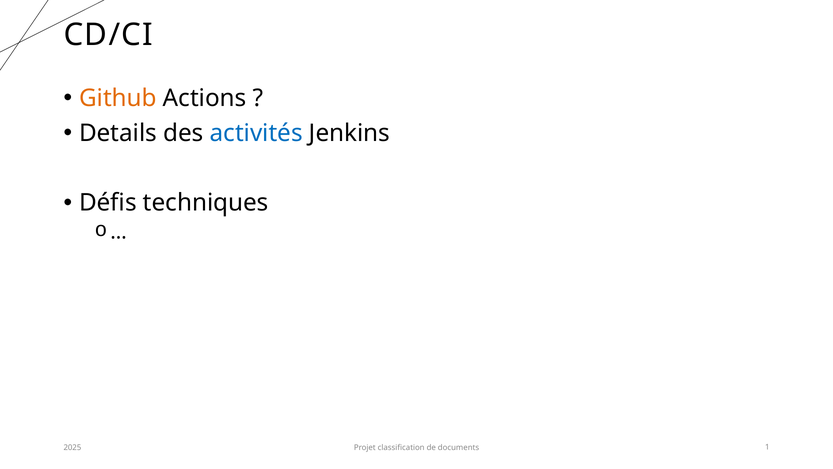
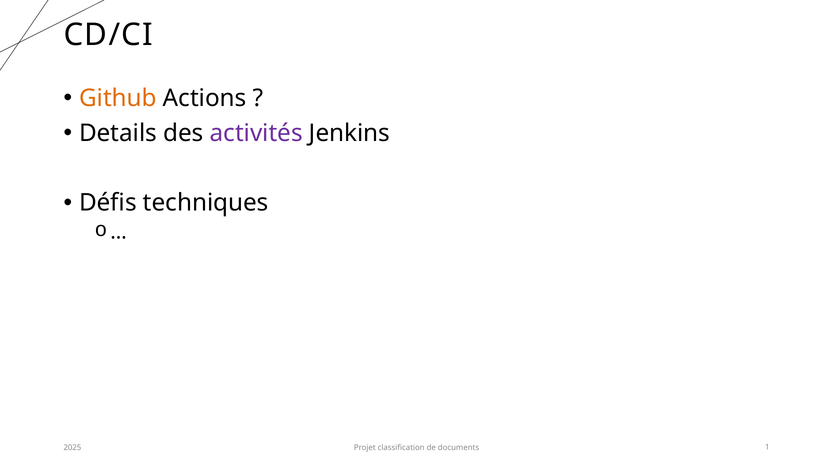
activités colour: blue -> purple (256, 133)
